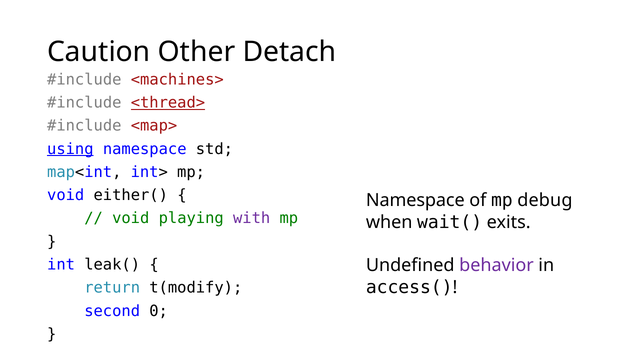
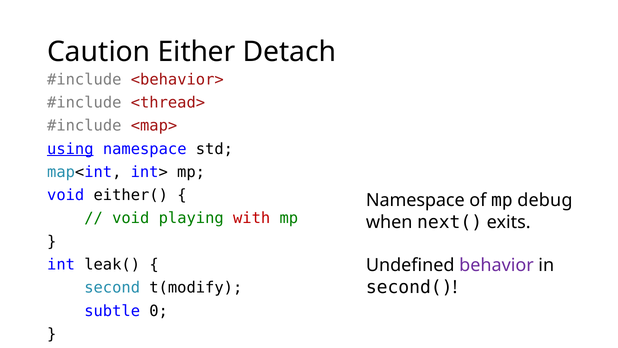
Other: Other -> Either (197, 52)
<machines>: <machines> -> <behavior> (177, 79)
<thread> underline: present -> none (168, 103)
with colour: purple -> red (252, 218)
wait(: wait( -> next( (450, 222)
access(: access( -> second( (409, 287)
return: return -> second (112, 288)
second: second -> subtle (112, 311)
